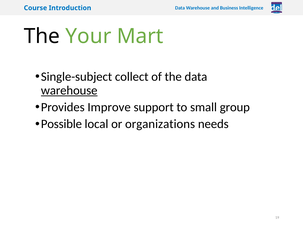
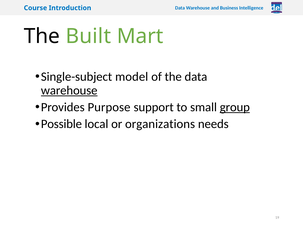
Your: Your -> Built (88, 36)
collect: collect -> model (132, 76)
Improve: Improve -> Purpose (109, 107)
group underline: none -> present (235, 107)
